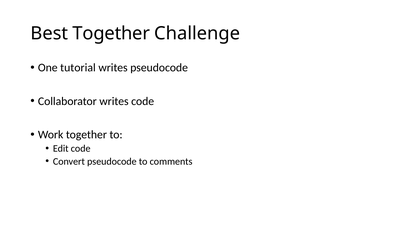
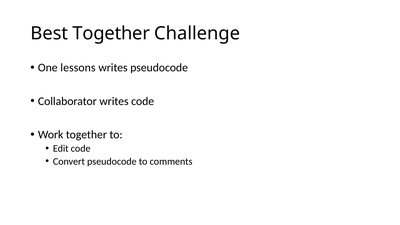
tutorial: tutorial -> lessons (78, 68)
